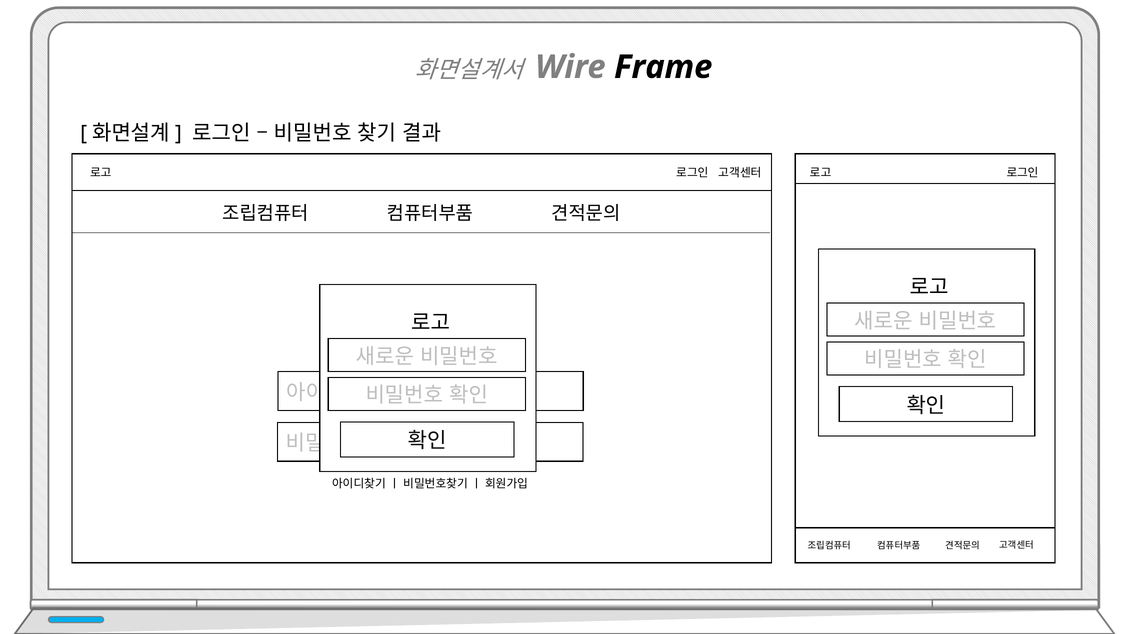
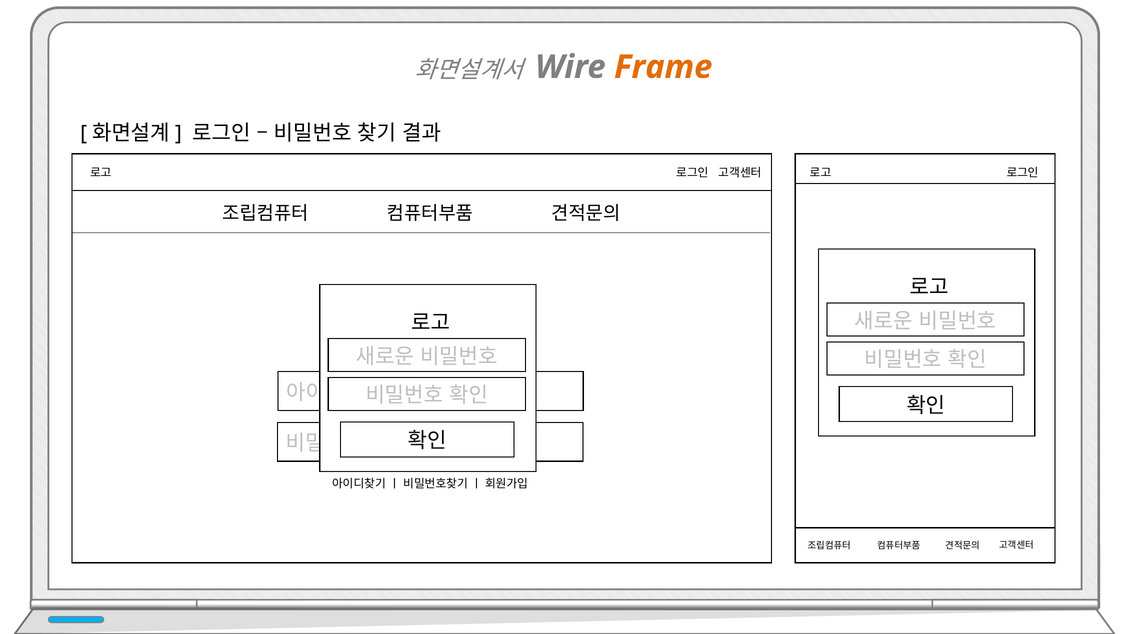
Frame colour: black -> orange (663, 67)
